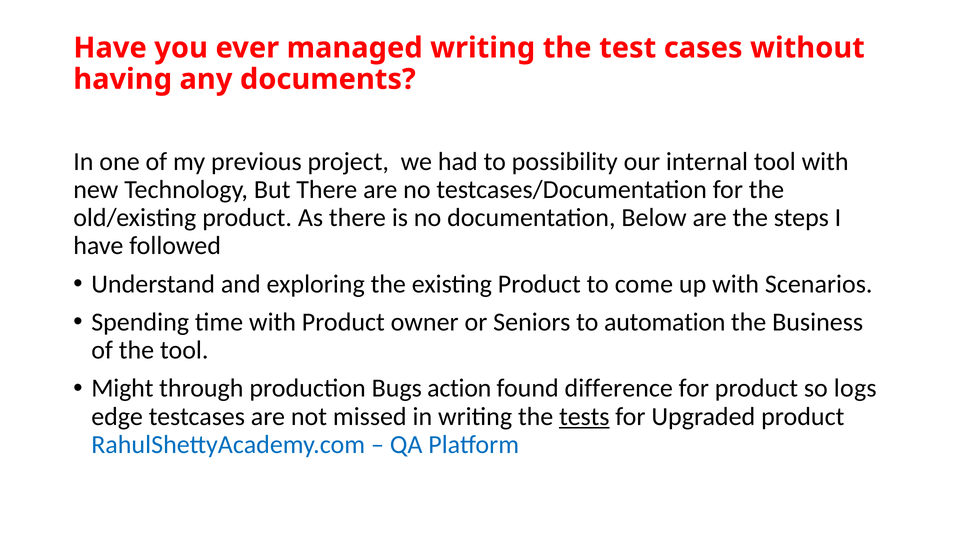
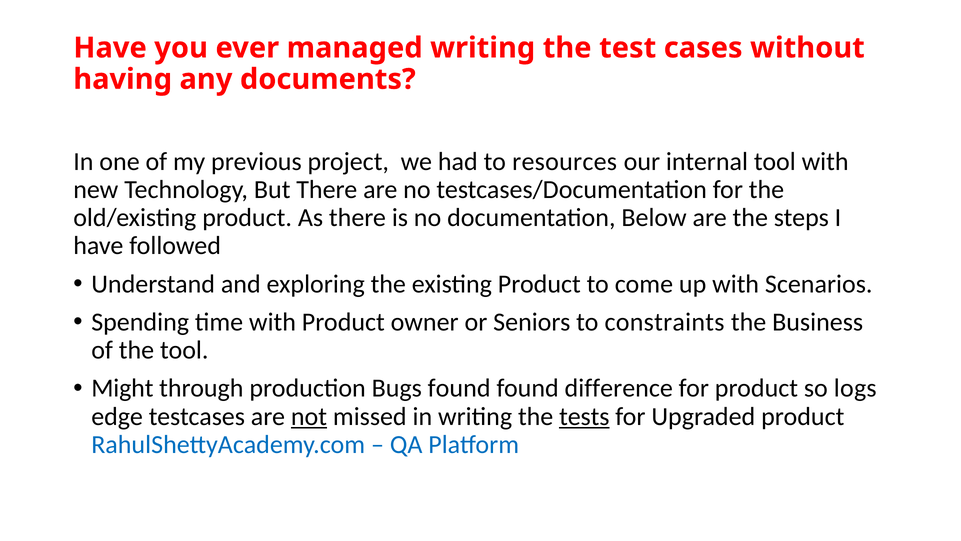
possibility: possibility -> resources (565, 161)
automation: automation -> constraints (665, 322)
Bugs action: action -> found (459, 388)
not underline: none -> present (309, 416)
